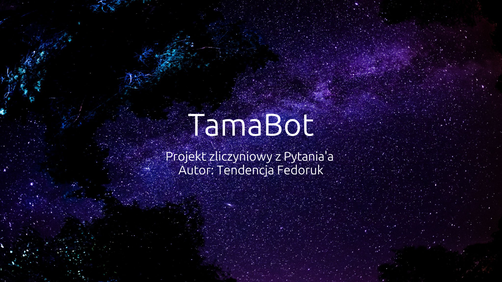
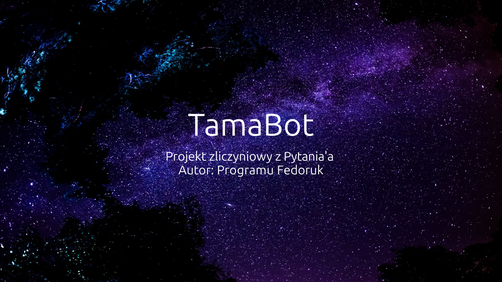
Tendencja: Tendencja -> Programu (245, 170)
